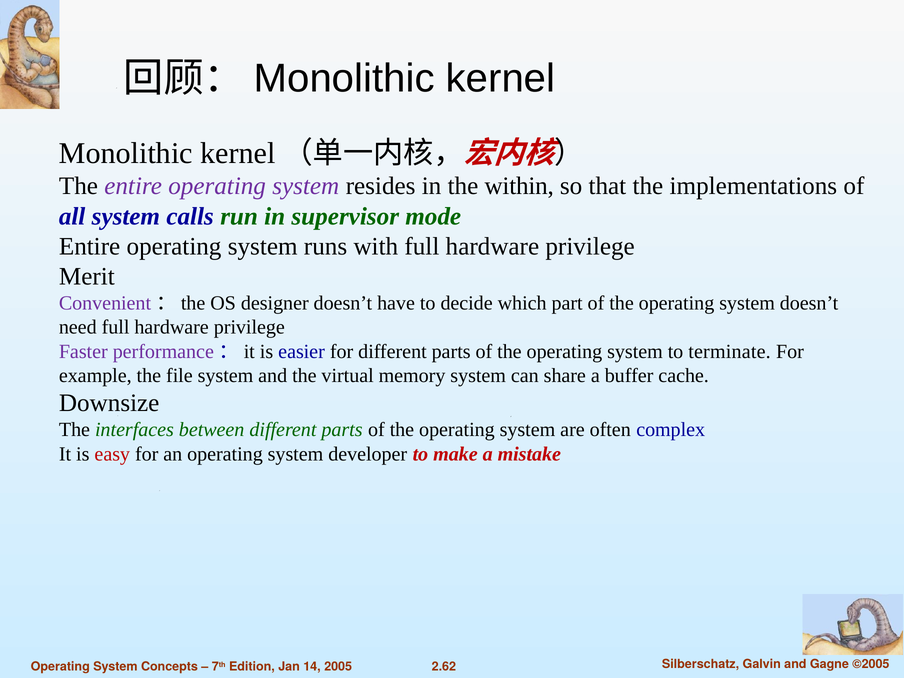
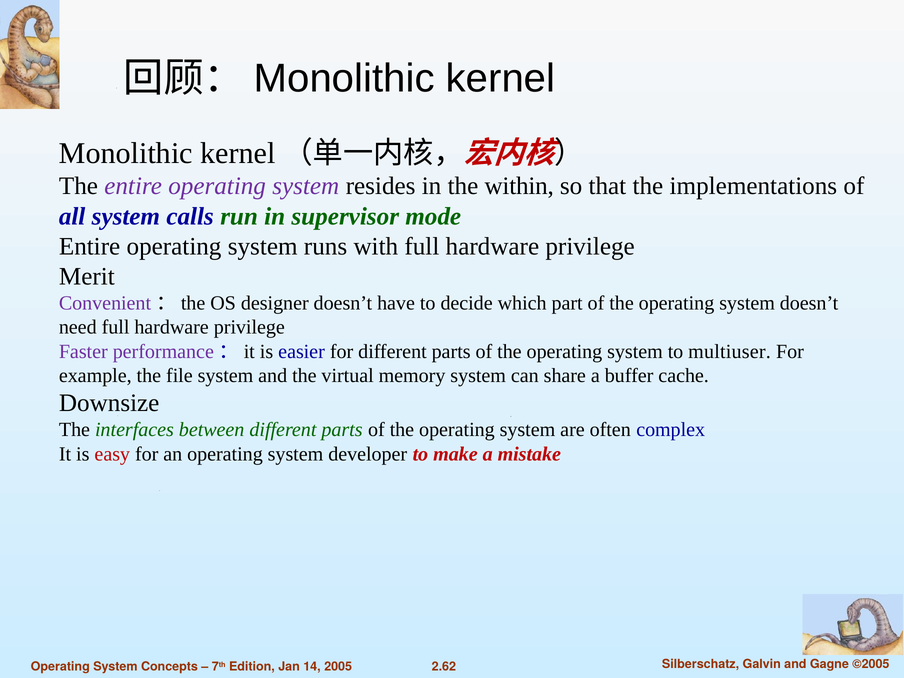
terminate: terminate -> multiuser (730, 351)
